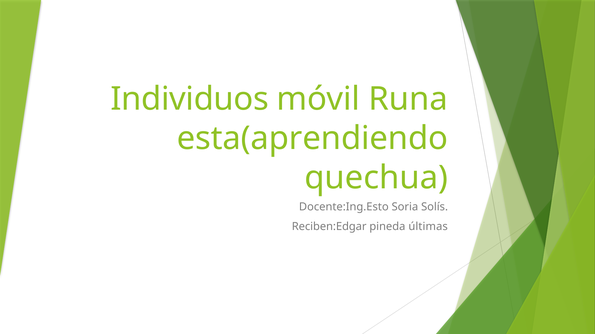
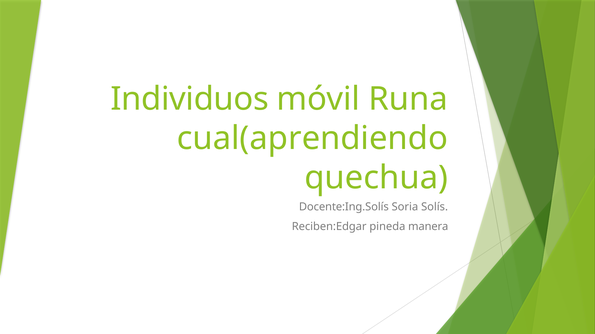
esta(aprendiendo: esta(aprendiendo -> cual(aprendiendo (312, 139)
Docente:Ing.Esto: Docente:Ing.Esto -> Docente:Ing.Solís (344, 207)
últimas: últimas -> manera (428, 227)
